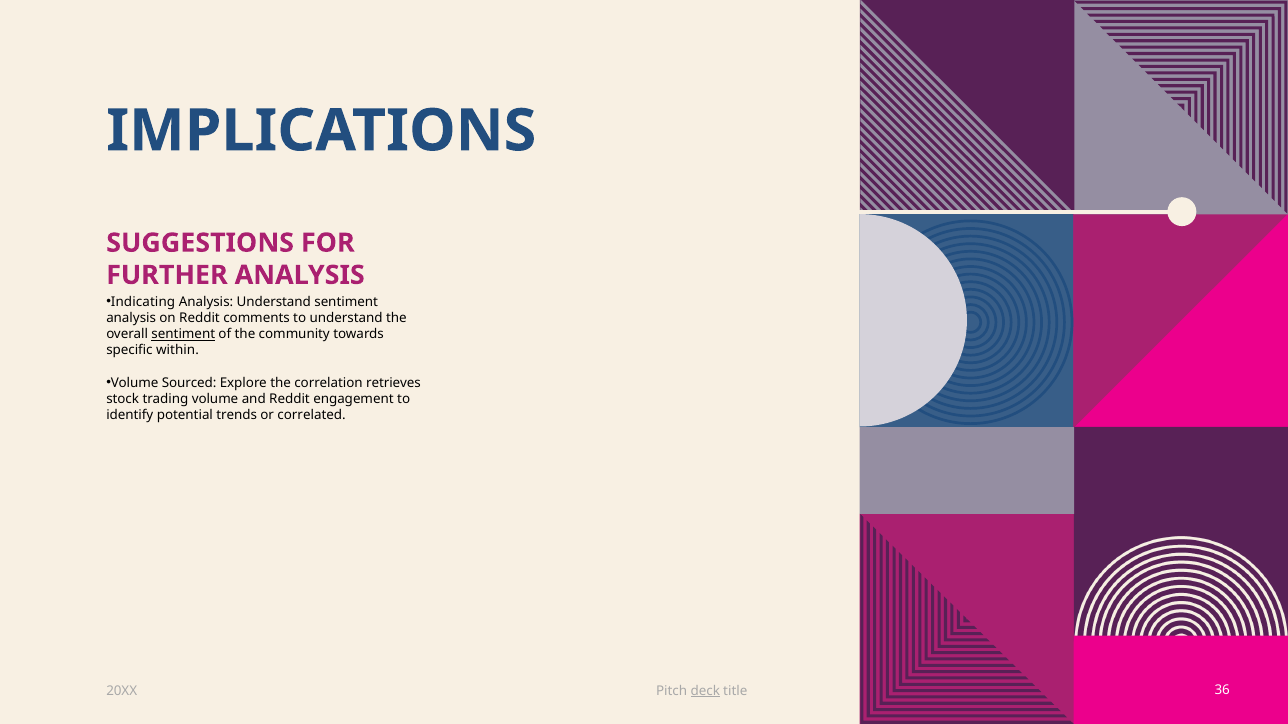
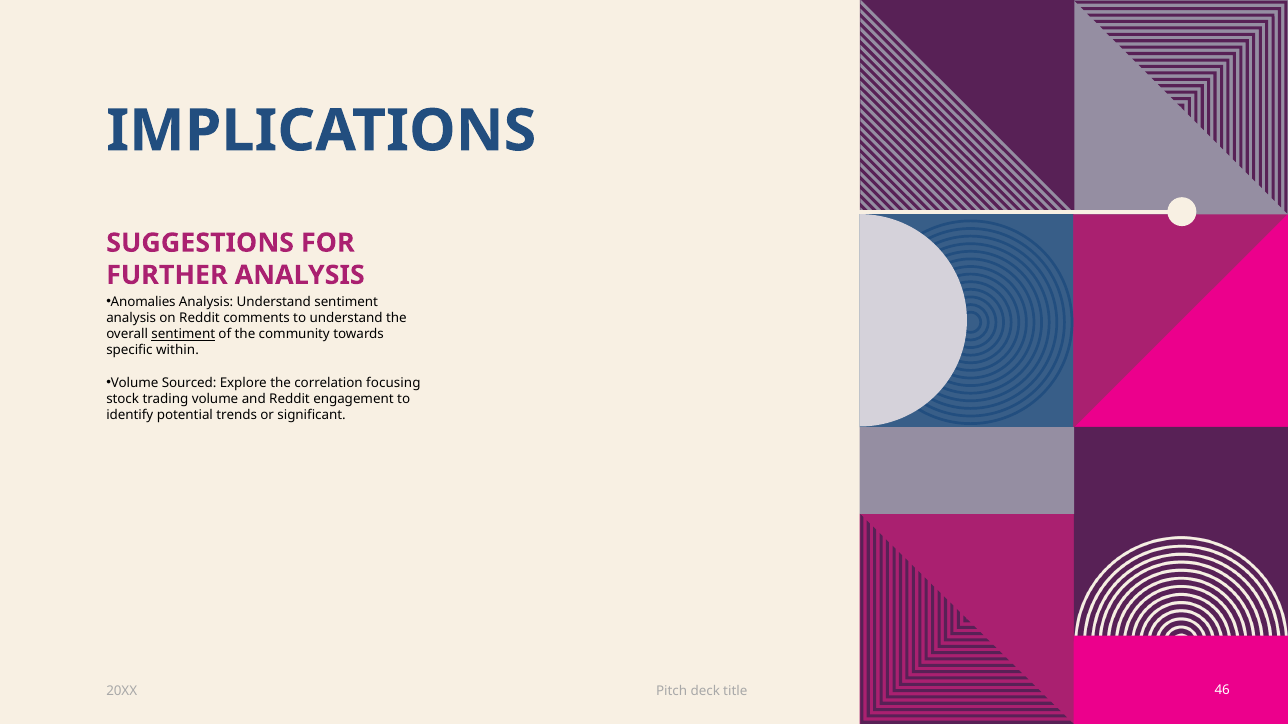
Indicating: Indicating -> Anomalies (143, 302)
retrieves: retrieves -> focusing (393, 383)
correlated: correlated -> significant (312, 415)
deck underline: present -> none (705, 692)
36: 36 -> 46 (1222, 691)
